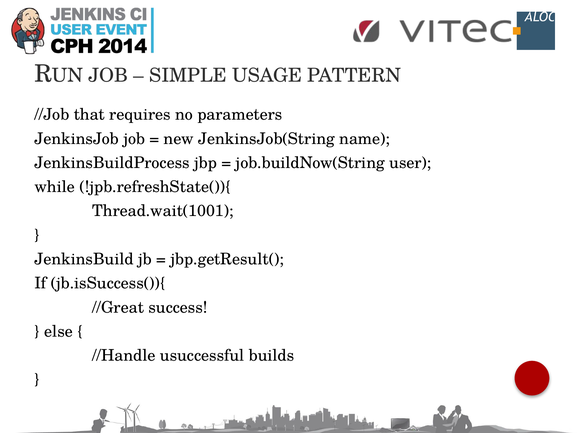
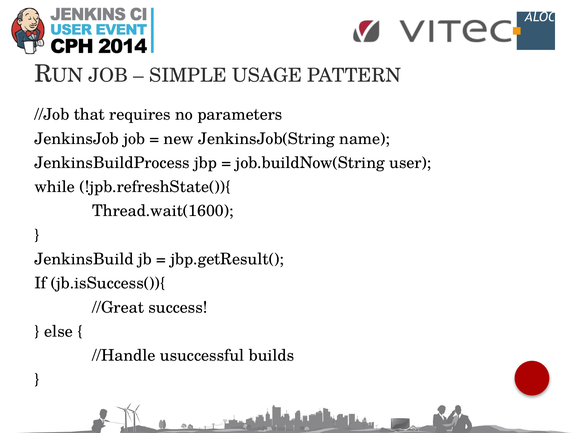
Thread.wait(1001: Thread.wait(1001 -> Thread.wait(1600 (163, 211)
